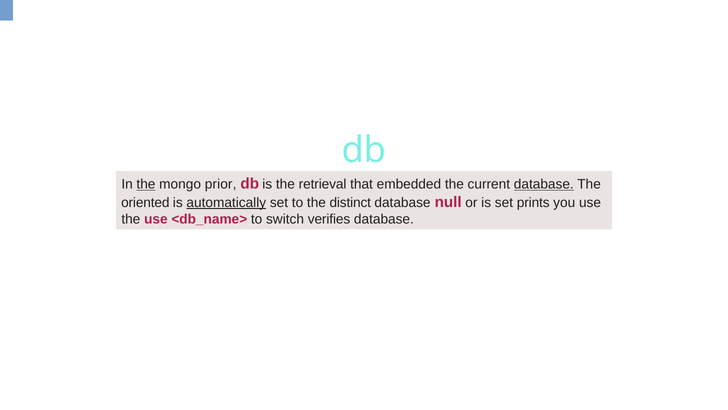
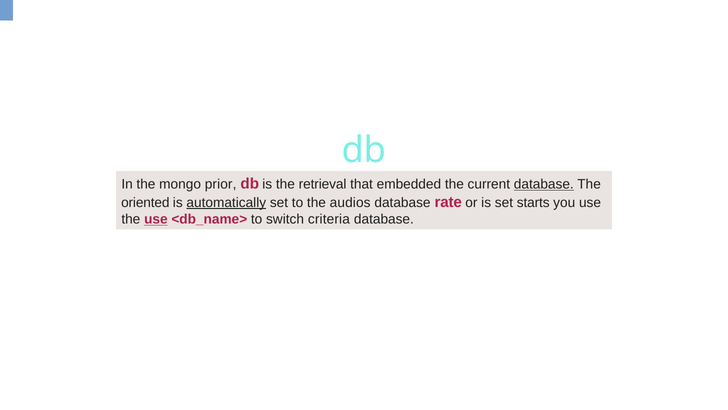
the underline: present -> none (146, 184)
distinct: distinct -> audios (350, 202)
null: null -> rate (448, 202)
prints: prints -> starts (533, 202)
use underline: none -> present (156, 219)
verifies: verifies -> criteria (329, 219)
